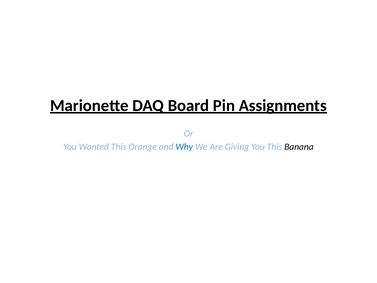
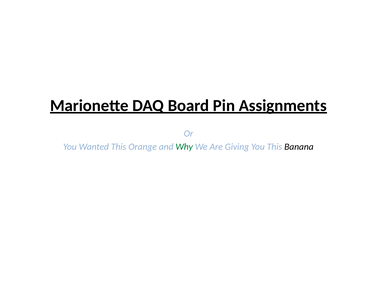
Why colour: blue -> green (184, 147)
